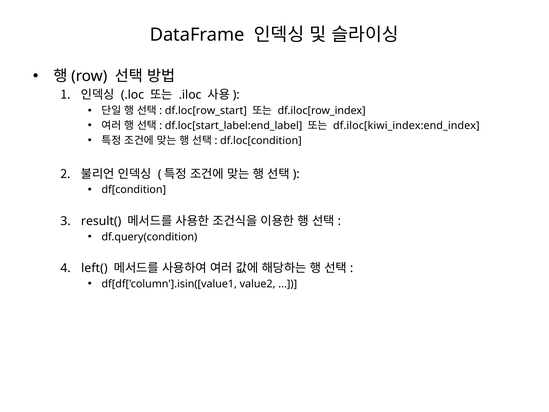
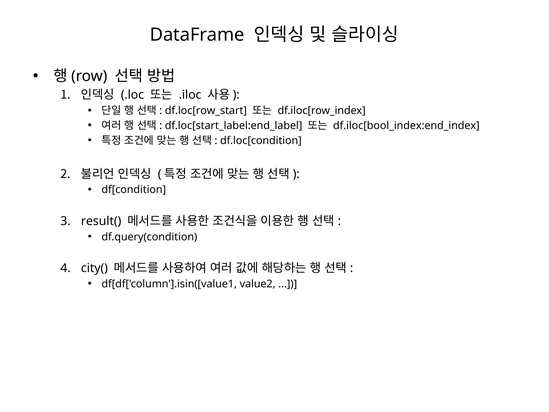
df.iloc[kiwi_index:end_index: df.iloc[kiwi_index:end_index -> df.iloc[bool_index:end_index (406, 126)
left(: left( -> city( (94, 268)
